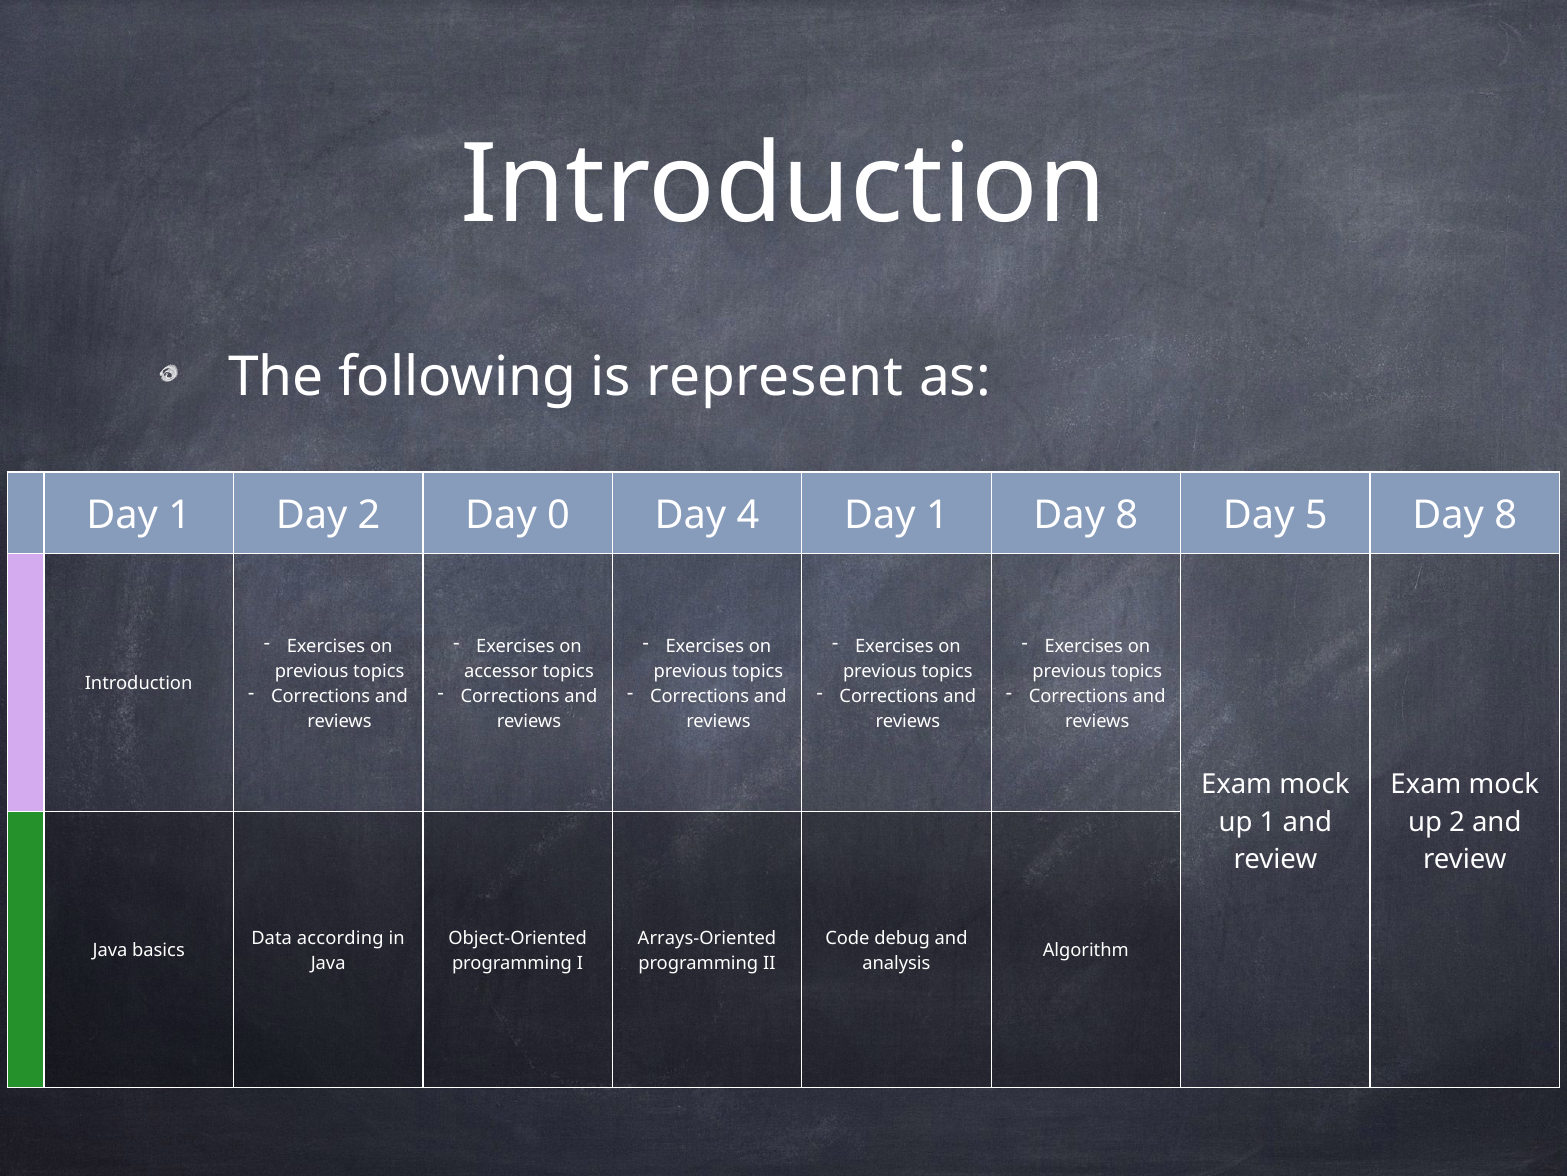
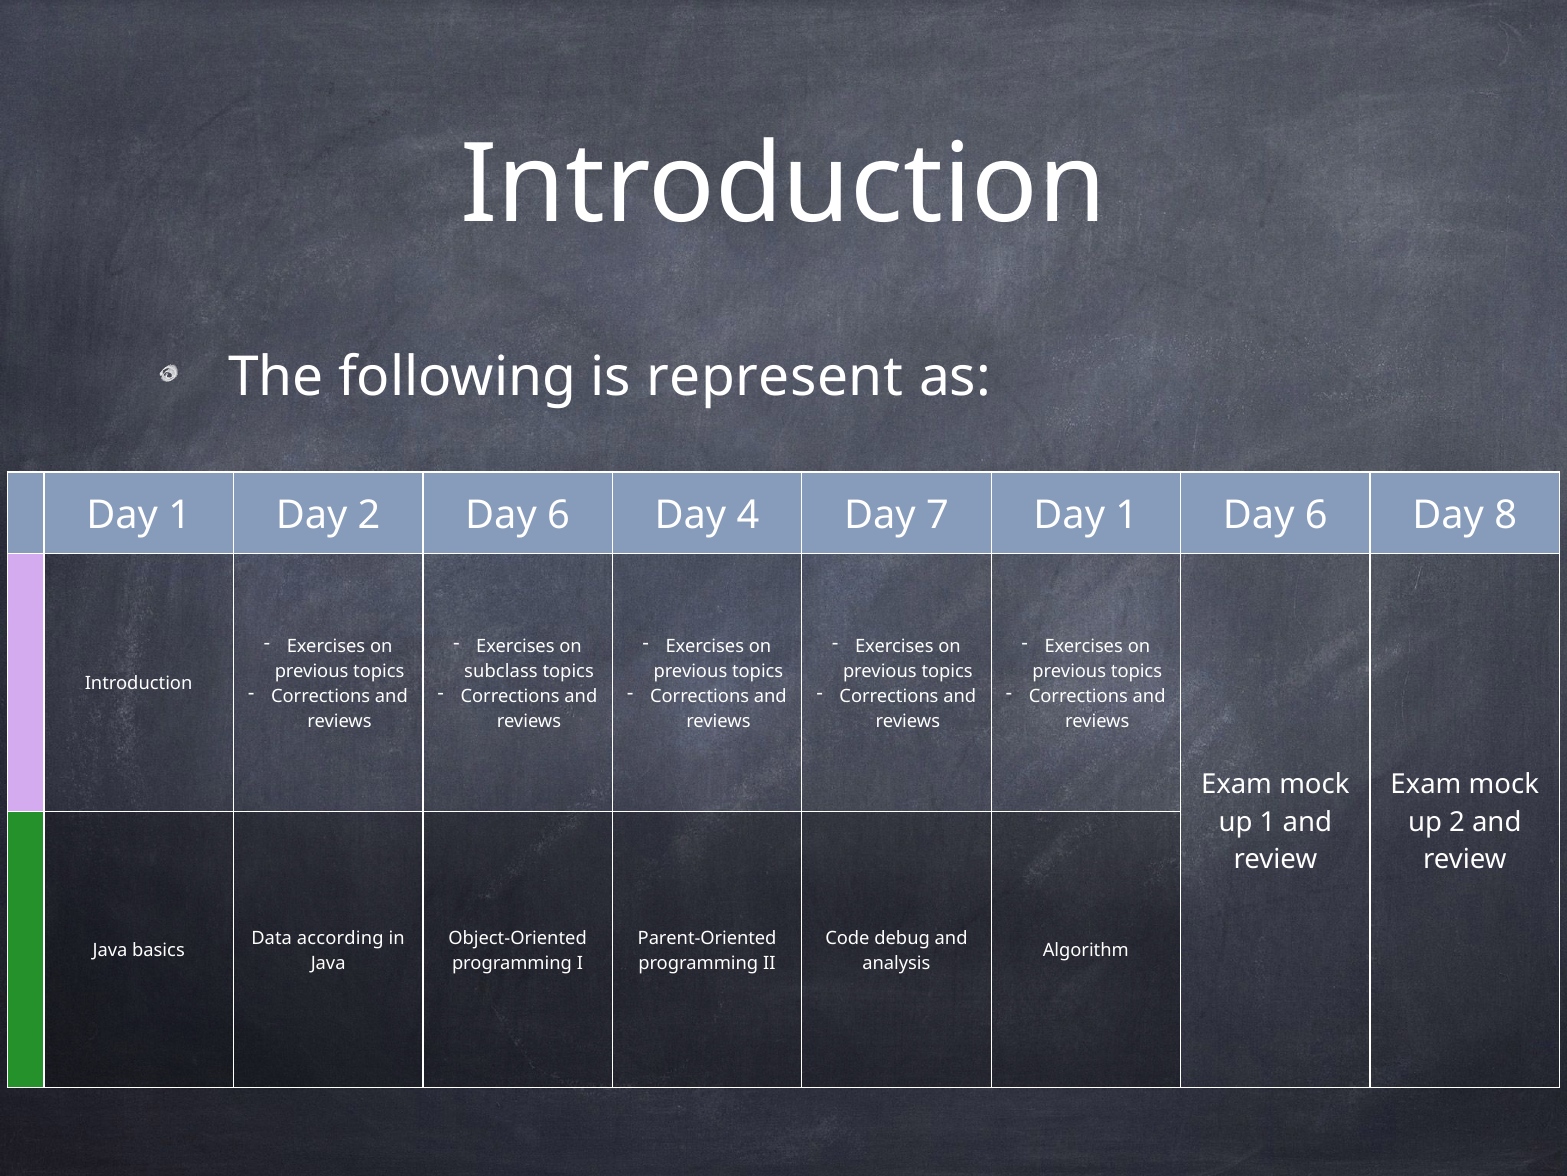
2 Day 0: 0 -> 6 (559, 515)
4 Day 1: 1 -> 7 (937, 515)
8: 8 -> 1 (1127, 515)
5: 5 -> 6 (1316, 515)
accessor: accessor -> subclass (501, 671)
Arrays-Oriented: Arrays-Oriented -> Parent-Oriented (707, 937)
